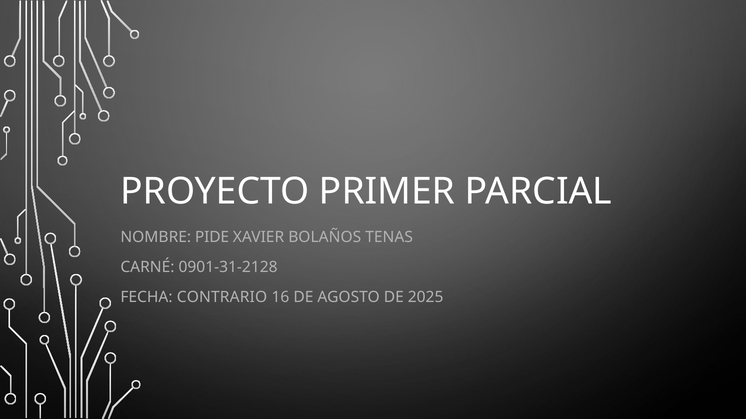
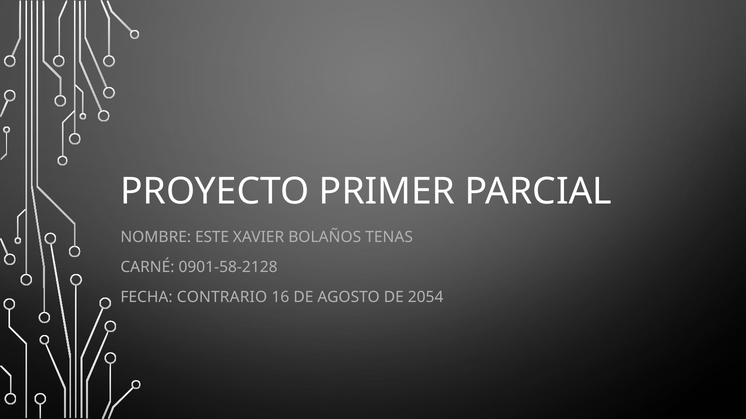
PIDE: PIDE -> ESTE (212, 237)
0901-31-2128: 0901-31-2128 -> 0901-58-2128 (228, 268)
2025: 2025 -> 2054 (426, 298)
